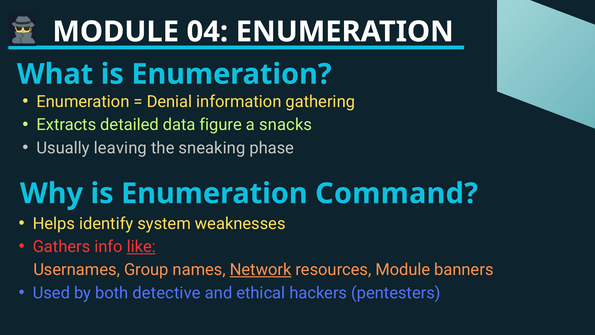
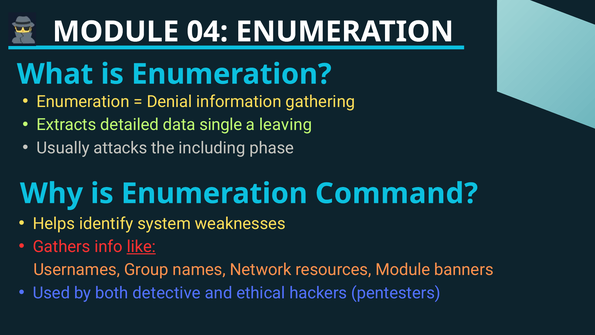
figure: figure -> single (221, 125)
snacks: snacks -> leaving (286, 125)
leaving: leaving -> attacks (120, 148)
sneaking: sneaking -> including (212, 148)
Network underline: present -> none (261, 270)
